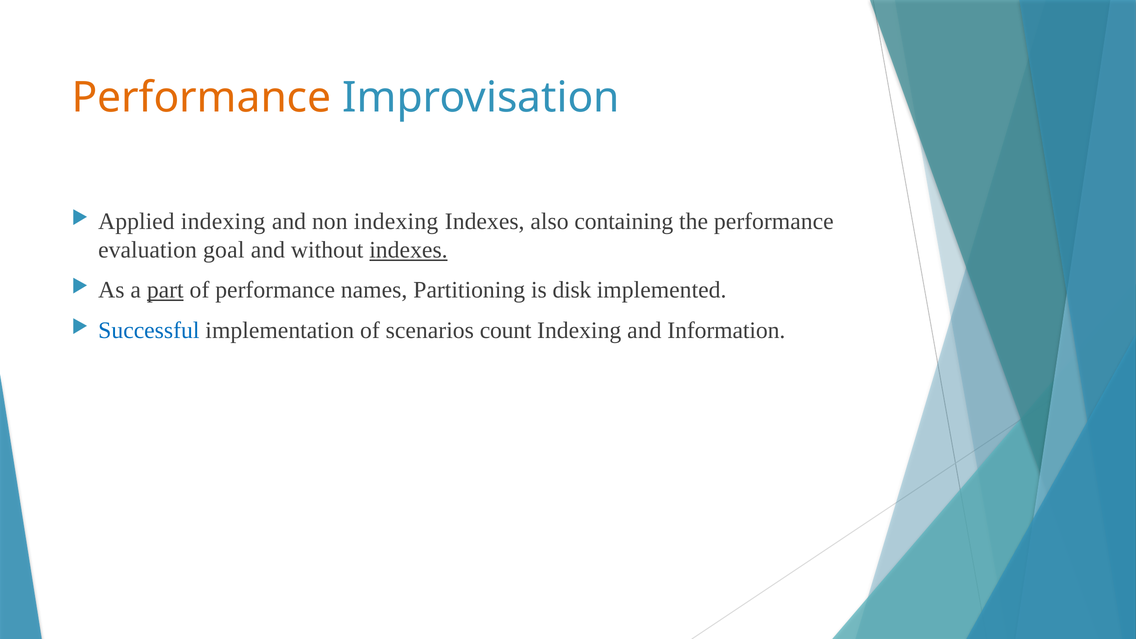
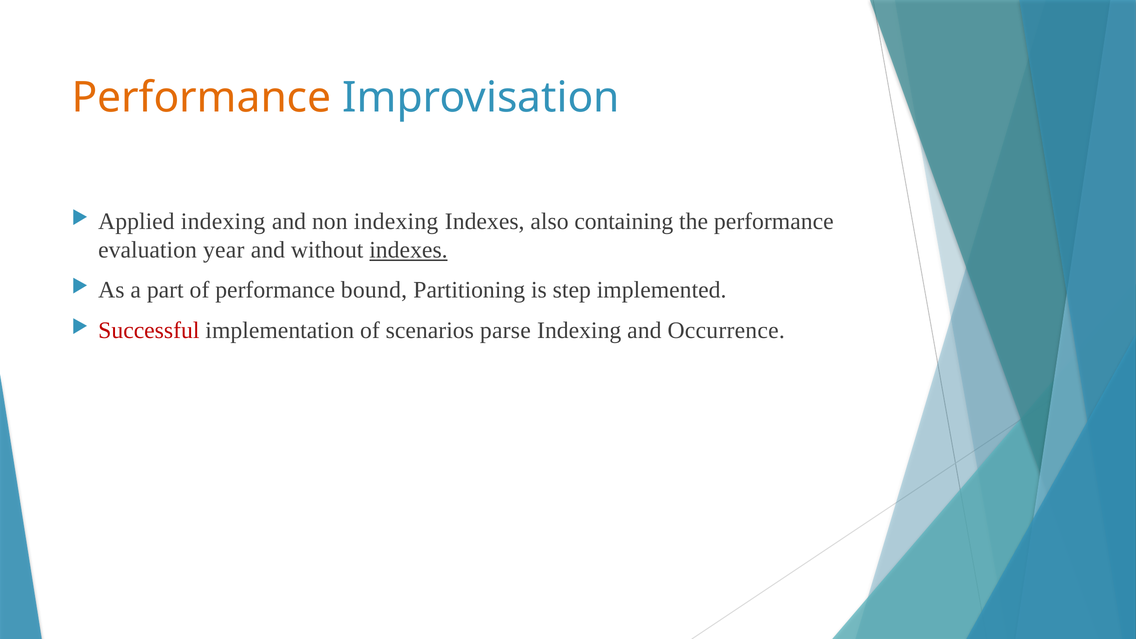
goal: goal -> year (224, 250)
part underline: present -> none (165, 290)
names: names -> bound (374, 290)
disk: disk -> step (572, 290)
Successful colour: blue -> red (149, 330)
count: count -> parse (505, 330)
Information: Information -> Occurrence (726, 330)
